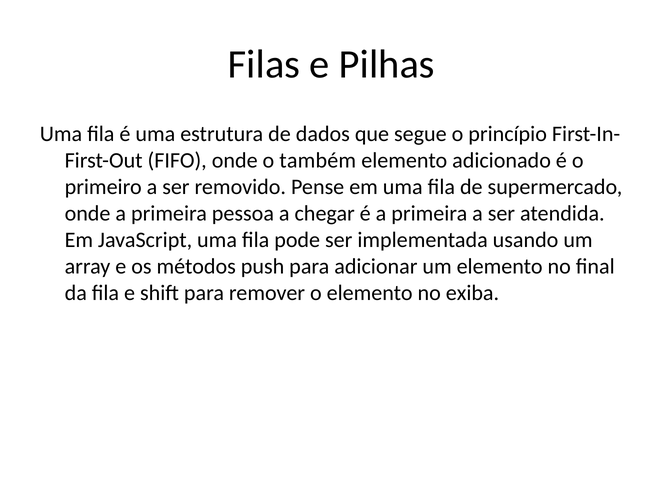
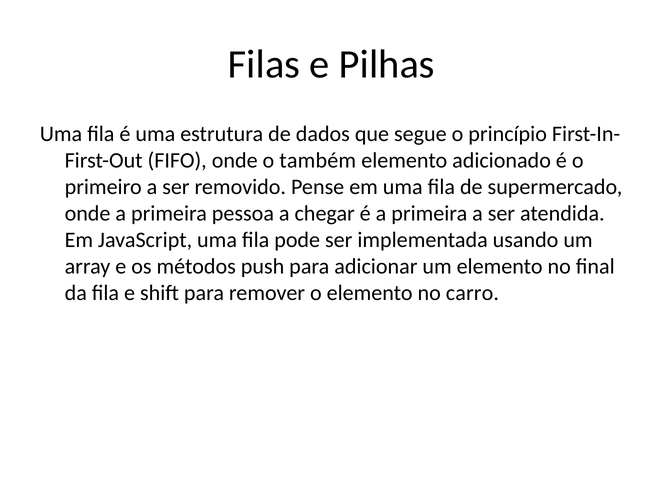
exiba: exiba -> carro (472, 293)
